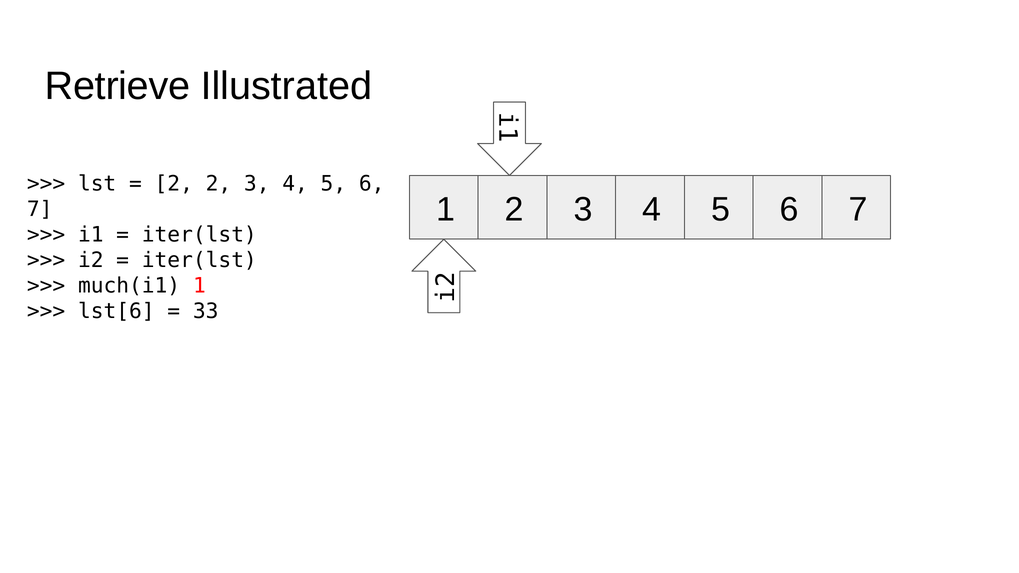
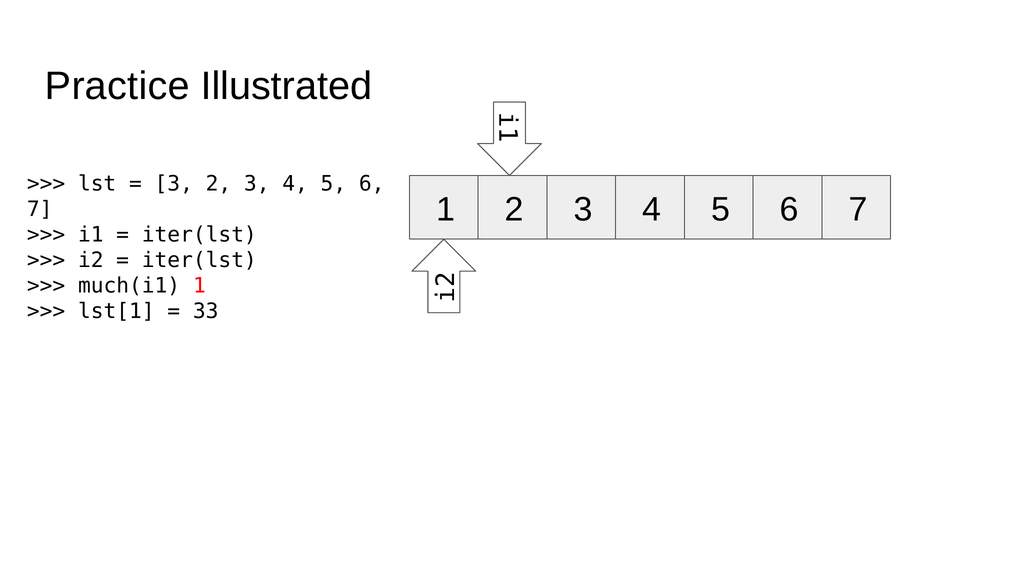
Retrieve: Retrieve -> Practice (117, 86)
2: 2 -> 3 (174, 184)
lst[6: lst[6 -> lst[1 (116, 311)
